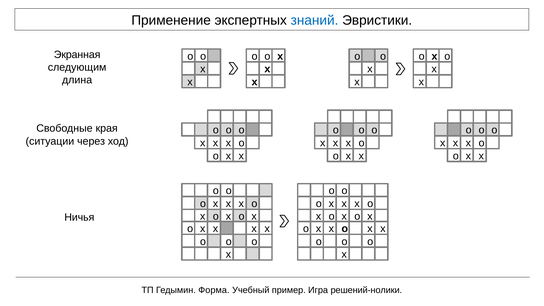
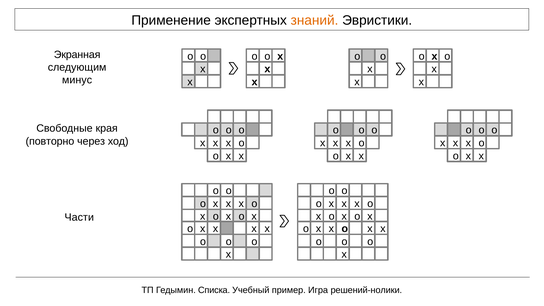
знаний colour: blue -> orange (315, 20)
длина: длина -> минус (77, 80)
ситуации: ситуации -> повторно (50, 141)
Ничья: Ничья -> Части (79, 217)
Форма: Форма -> Списка (214, 290)
